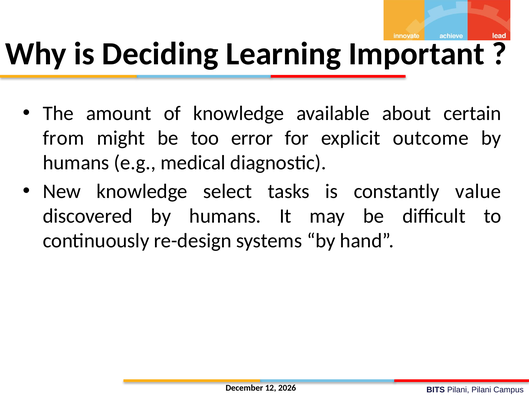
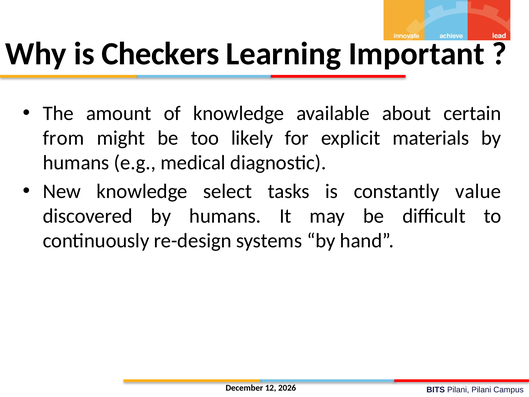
Deciding: Deciding -> Checkers (160, 54)
error: error -> likely (252, 138)
outcome: outcome -> materials (431, 138)
